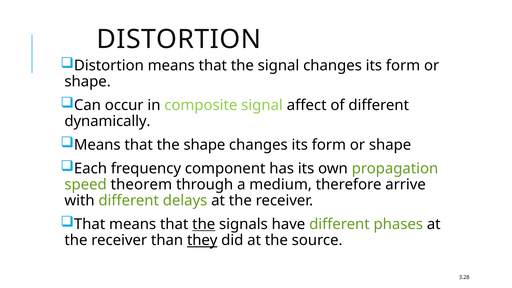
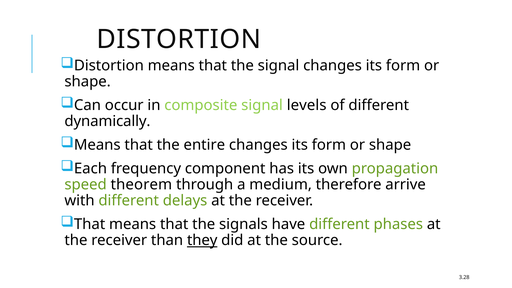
affect: affect -> levels (307, 105)
the shape: shape -> entire (204, 145)
the underline: present -> none (204, 224)
